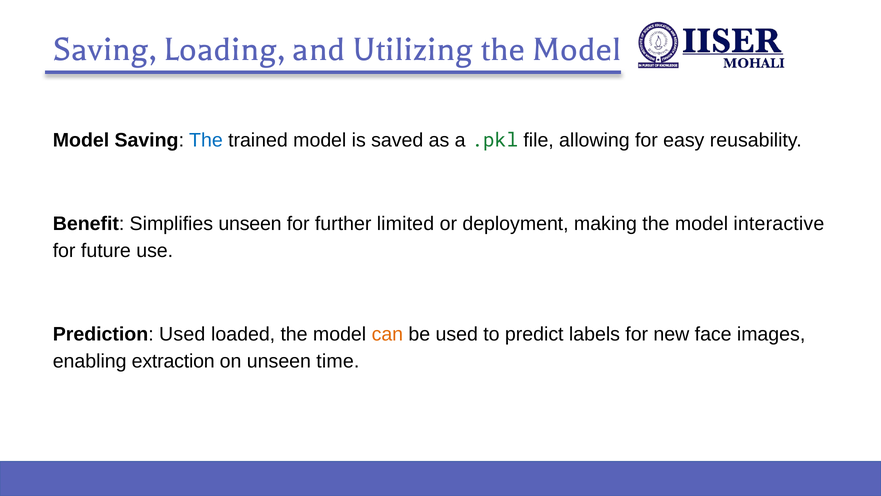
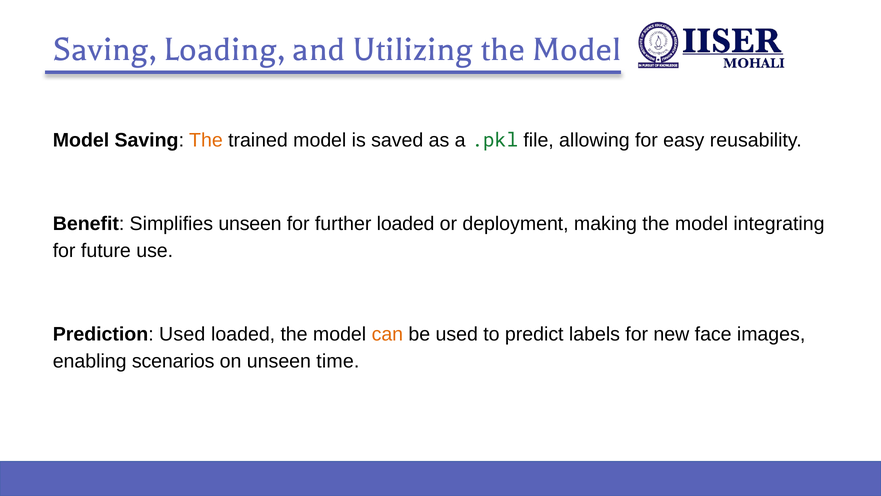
The colour: blue -> orange (206, 140)
further limited: limited -> loaded (406, 224)
interactive: interactive -> integrating (779, 224)
extraction: extraction -> scenarios (173, 361)
